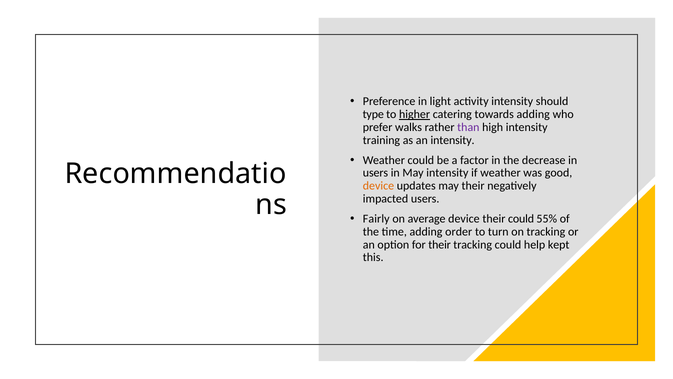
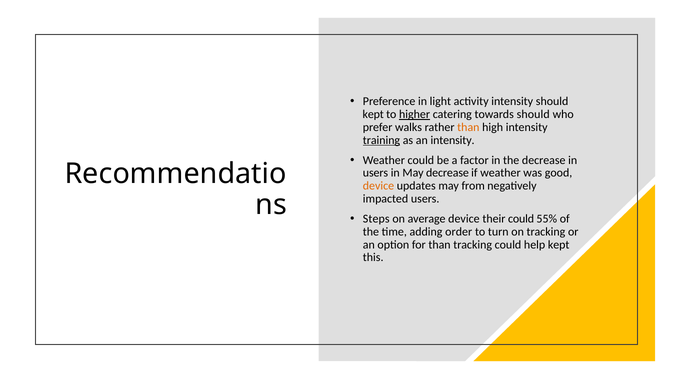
type: type -> kept (373, 114)
towards adding: adding -> should (533, 114)
than colour: purple -> orange (468, 127)
training underline: none -> present (381, 140)
May intensity: intensity -> decrease (447, 173)
may their: their -> from (473, 186)
Fairly: Fairly -> Steps (376, 219)
for their: their -> than (440, 244)
